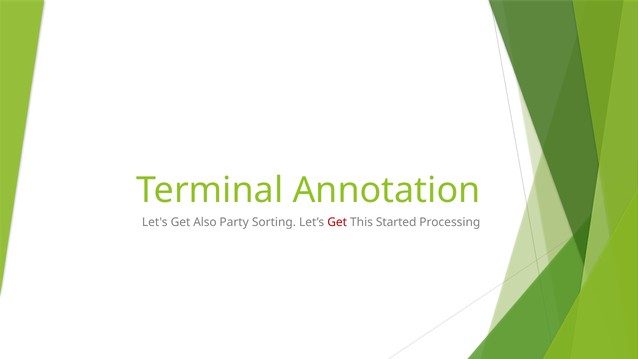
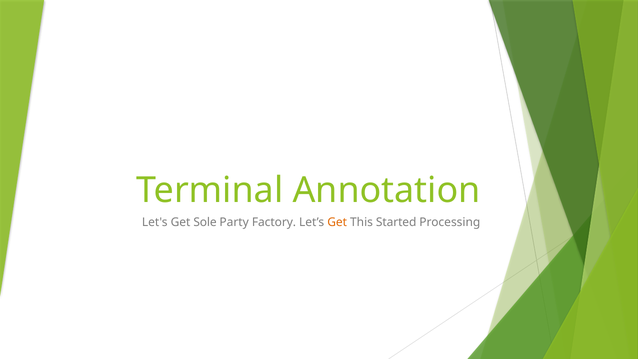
Also: Also -> Sole (205, 222)
Sorting: Sorting -> Factory (274, 222)
Get colour: red -> orange (337, 222)
